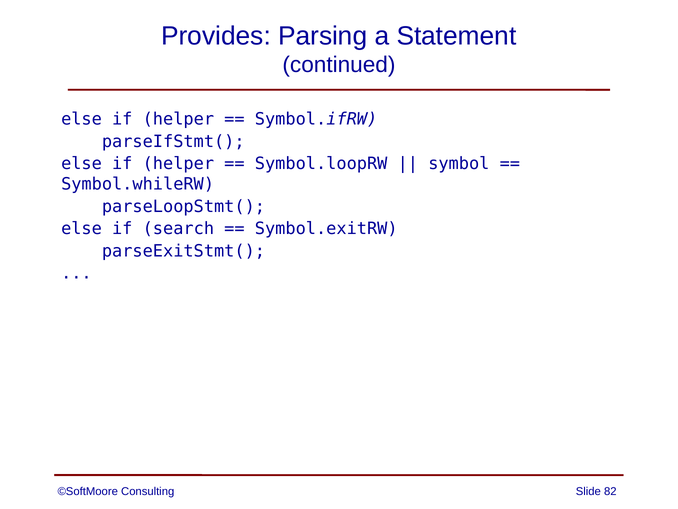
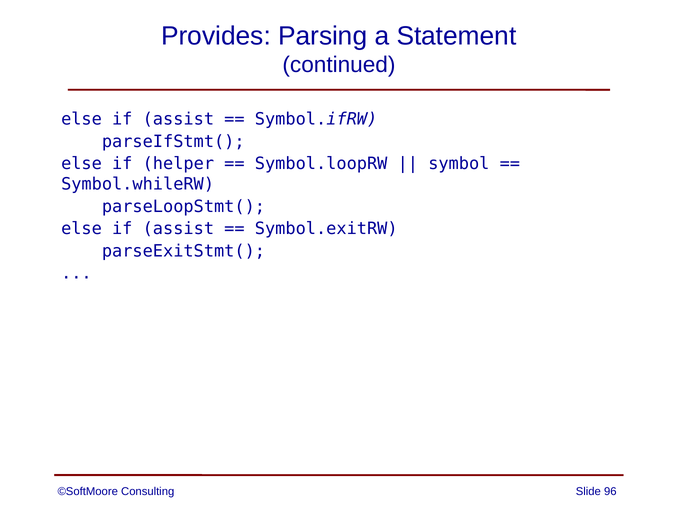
helper: helper -> assist (178, 119)
search: search -> assist (178, 229)
82: 82 -> 96 (610, 491)
